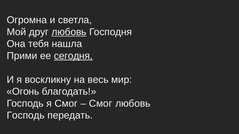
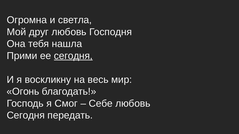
любовь underline: present -> none (69, 32)
Смог: Смог -> Себе (101, 104)
Господь: Господь -> Сегодня (26, 116)
